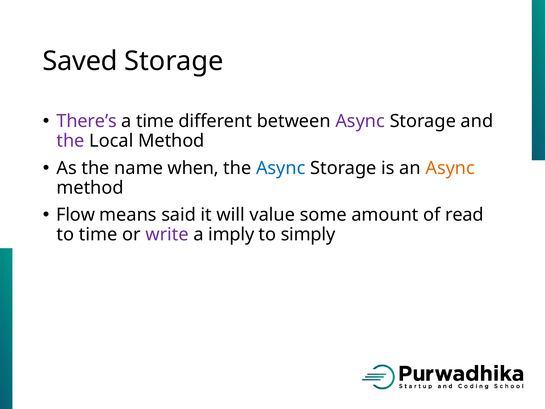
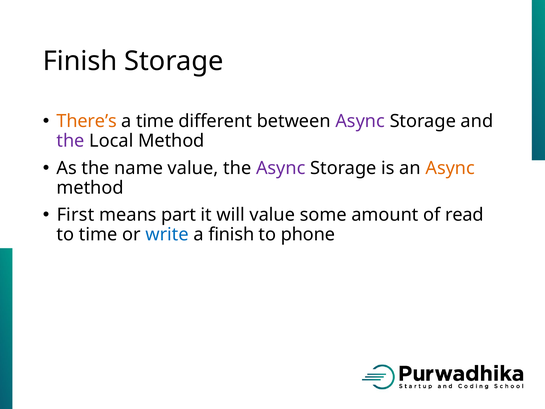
Saved: Saved -> Finish (80, 61)
There’s colour: purple -> orange (87, 121)
name when: when -> value (193, 168)
Async colour: blue -> purple (281, 168)
Flow: Flow -> First (75, 215)
said: said -> part (179, 215)
write colour: purple -> blue (167, 234)
a imply: imply -> finish (231, 234)
simply: simply -> phone (308, 234)
